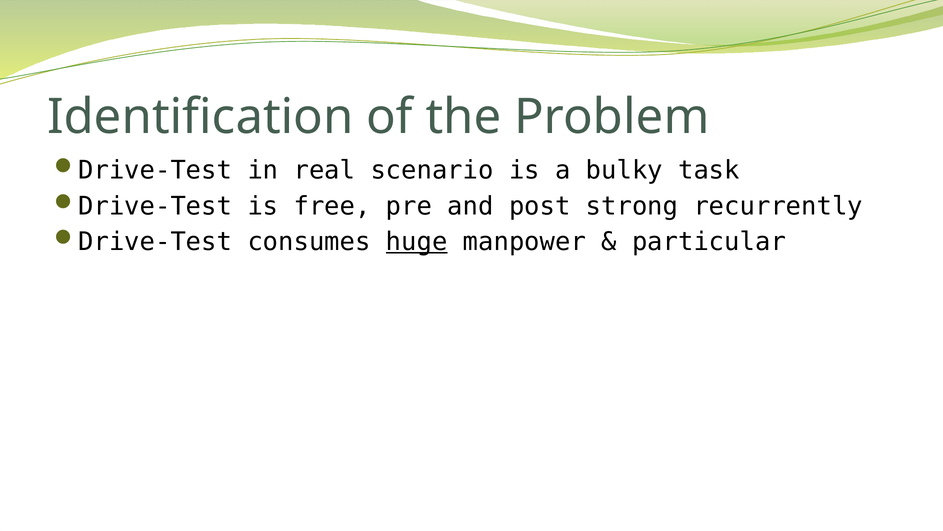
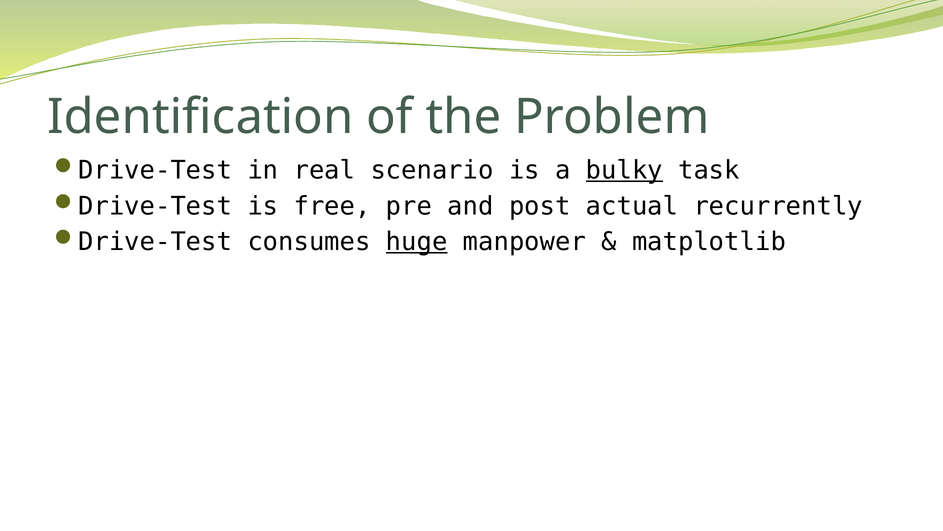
bulky underline: none -> present (624, 170)
strong: strong -> actual (632, 206)
particular: particular -> matplotlib (709, 242)
